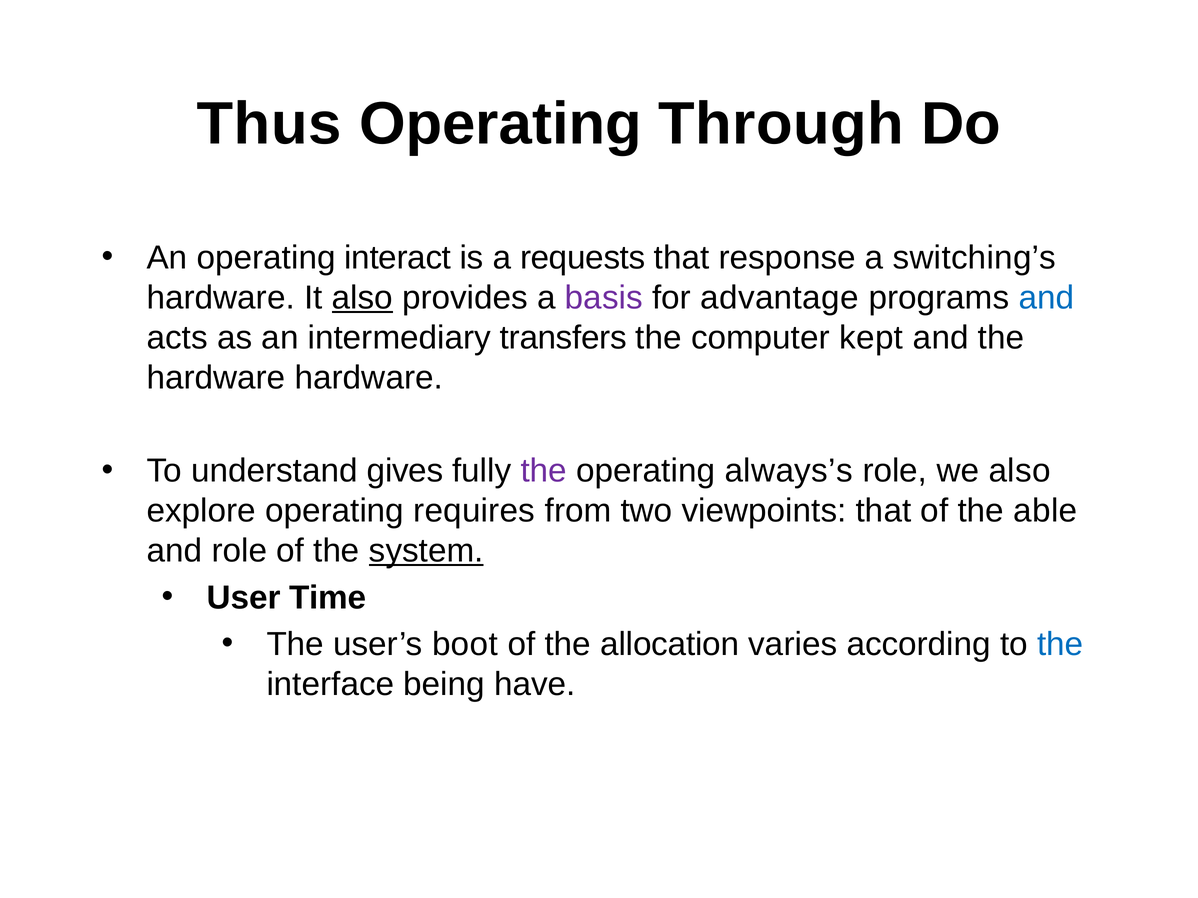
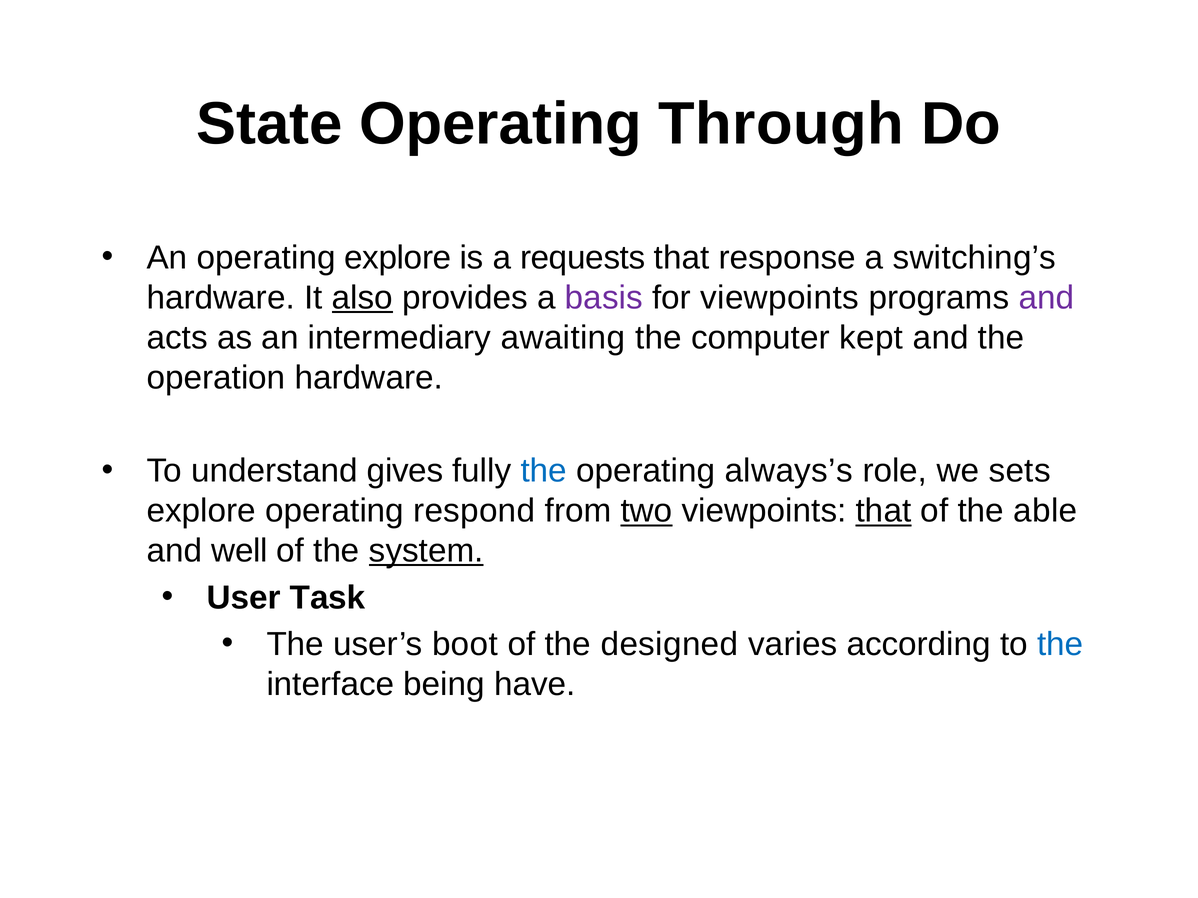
Thus: Thus -> State (269, 124)
operating interact: interact -> explore (398, 258)
for advantage: advantage -> viewpoints (780, 298)
and colour: blue -> purple (1046, 298)
transfers: transfers -> awaiting (563, 338)
hardware: hardware -> operation (216, 378)
the colour: purple -> blue (544, 471)
we also: also -> sets (1020, 471)
requires: requires -> respond (474, 511)
two underline: none -> present (647, 511)
that underline: none -> present (884, 511)
and role: role -> well (239, 551)
Time: Time -> Task (328, 598)
allocation: allocation -> designed (670, 645)
